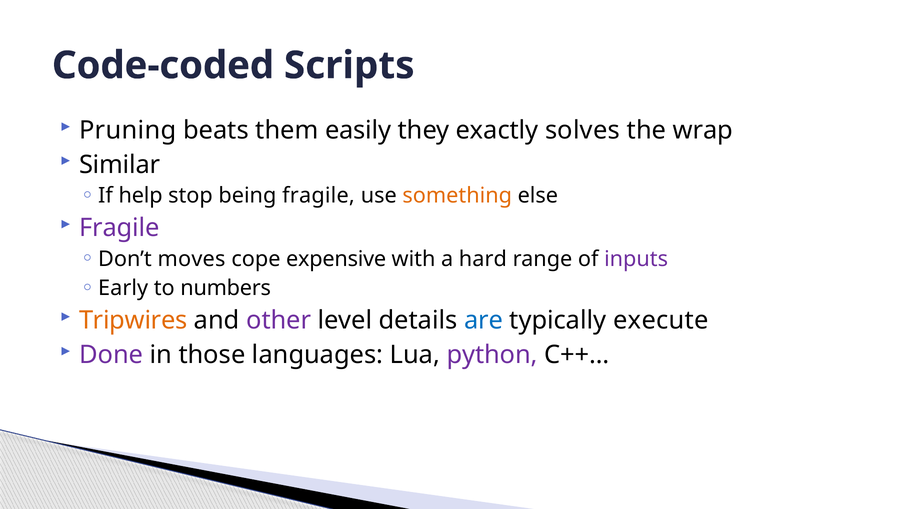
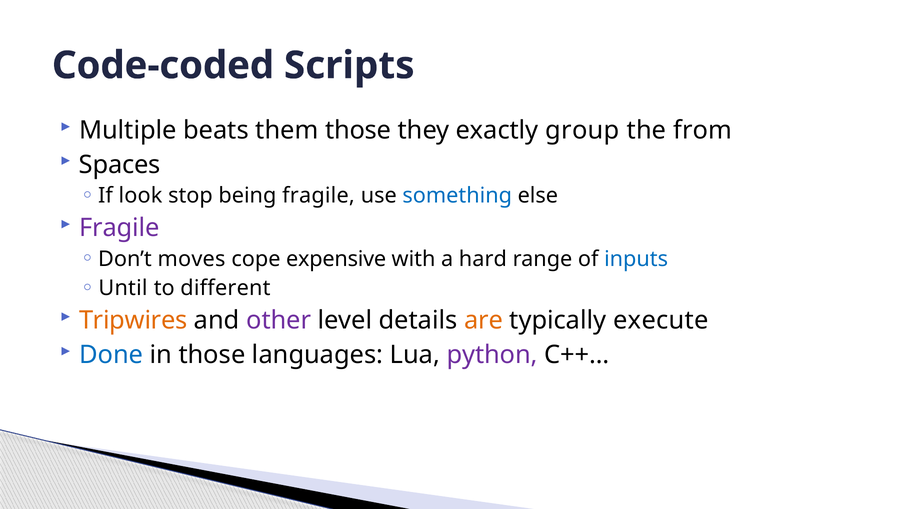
Pruning: Pruning -> Multiple (128, 130)
them easily: easily -> those (358, 130)
solves: solves -> group (582, 130)
wrap: wrap -> from (703, 130)
Similar: Similar -> Spaces (120, 165)
help: help -> look (140, 196)
something colour: orange -> blue (457, 196)
inputs colour: purple -> blue (636, 259)
Early: Early -> Until (123, 288)
numbers: numbers -> different (225, 288)
are colour: blue -> orange (484, 321)
Done colour: purple -> blue (111, 355)
